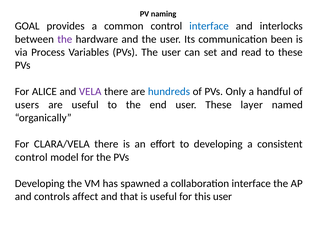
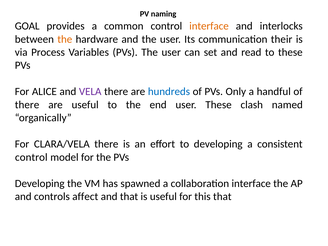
interface colour: blue -> orange (209, 26)
the colour: purple -> orange (65, 39)
been: been -> their (282, 39)
users: users -> there (27, 105)
layer: layer -> clash (252, 105)
this user: user -> that (222, 197)
